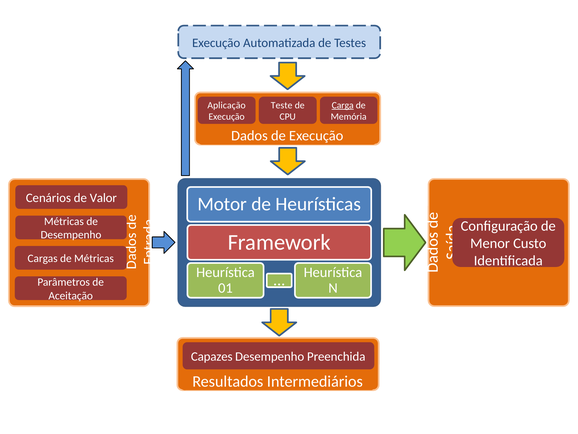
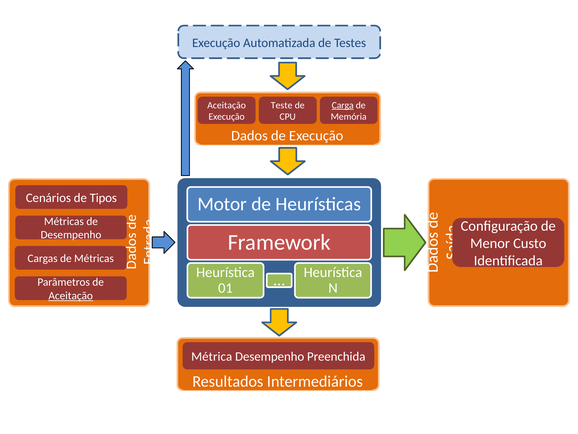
Aplicação: Aplicação -> Aceitação (227, 105)
Valor: Valor -> Tipos (103, 198)
Aceitação underline: none -> present (71, 295)
Capazes: Capazes -> Métrica (212, 356)
